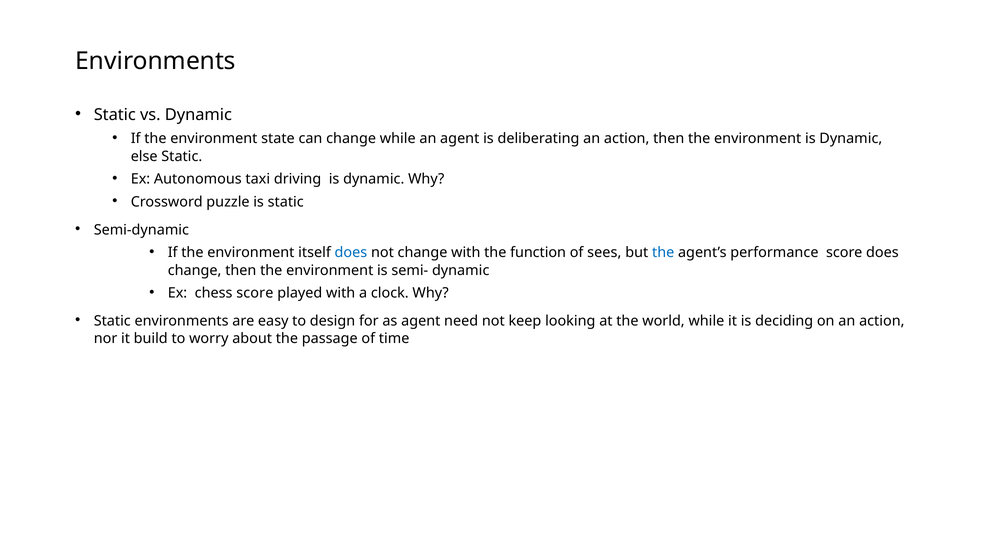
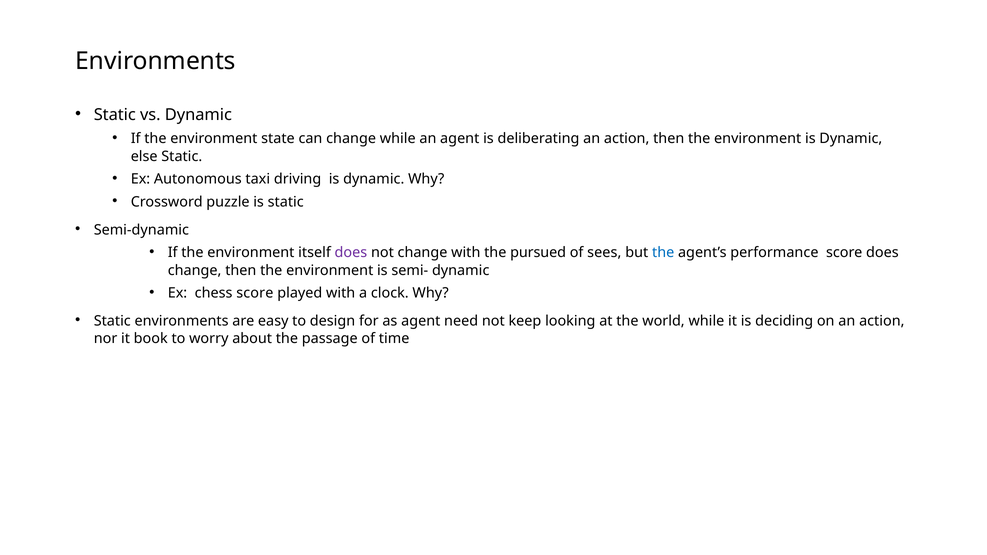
does colour: blue -> purple (351, 253)
function: function -> pursued (538, 253)
build: build -> book (151, 339)
